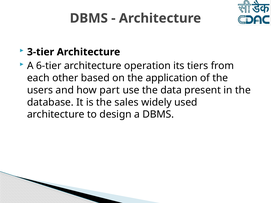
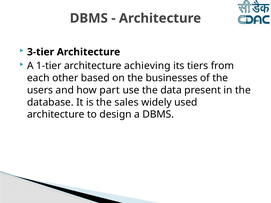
6-tier: 6-tier -> 1-tier (49, 66)
operation: operation -> achieving (147, 66)
application: application -> businesses (172, 78)
